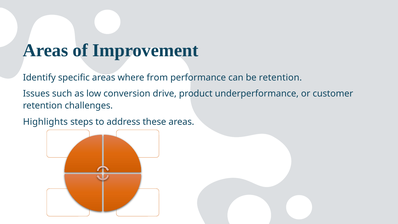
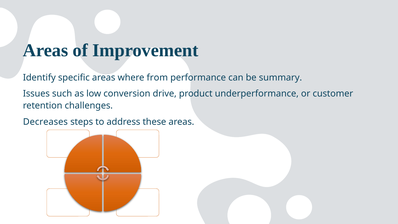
be retention: retention -> summary (280, 77)
Highlights: Highlights -> Decreases (45, 122)
